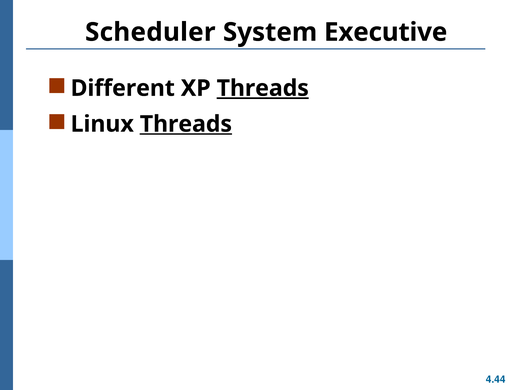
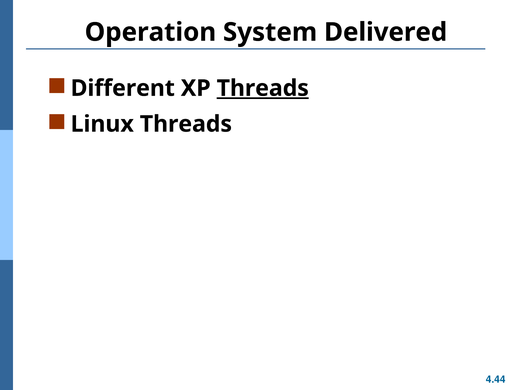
Scheduler: Scheduler -> Operation (150, 32)
Executive: Executive -> Delivered (386, 32)
Threads underline: present -> none (186, 124)
